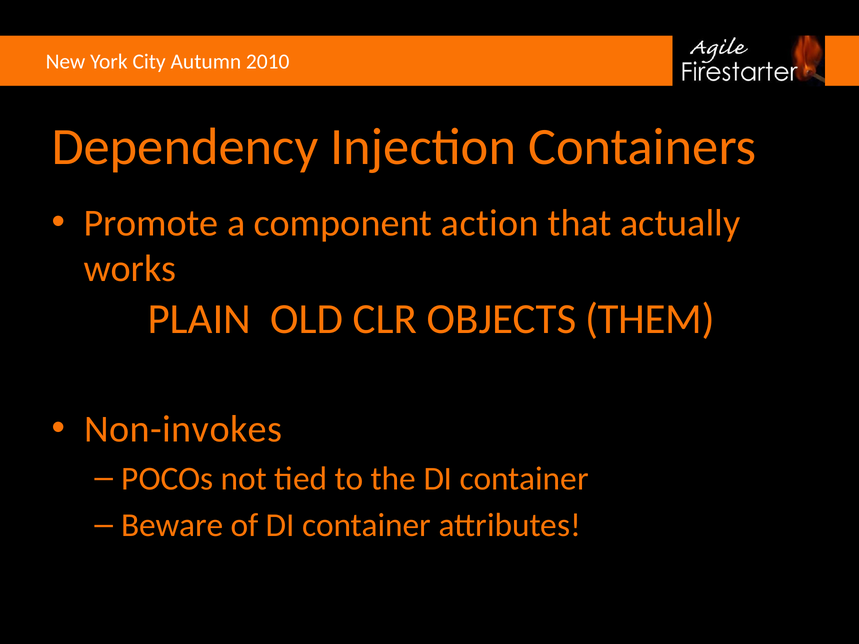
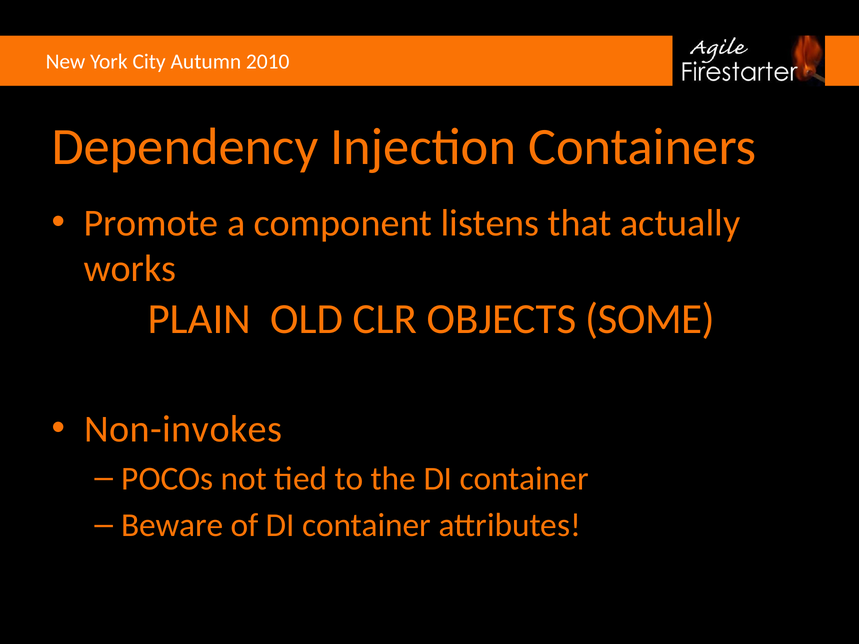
action: action -> listens (490, 223)
THEM: THEM -> SOME (650, 319)
